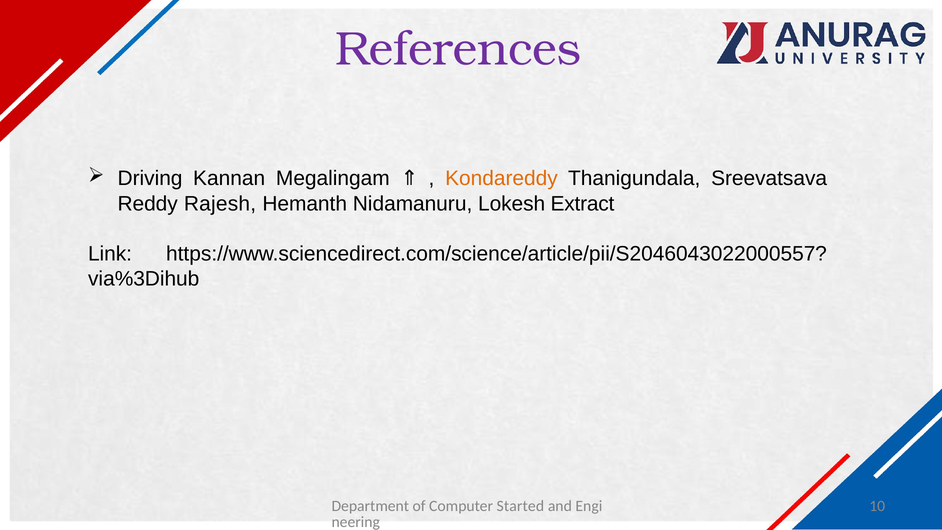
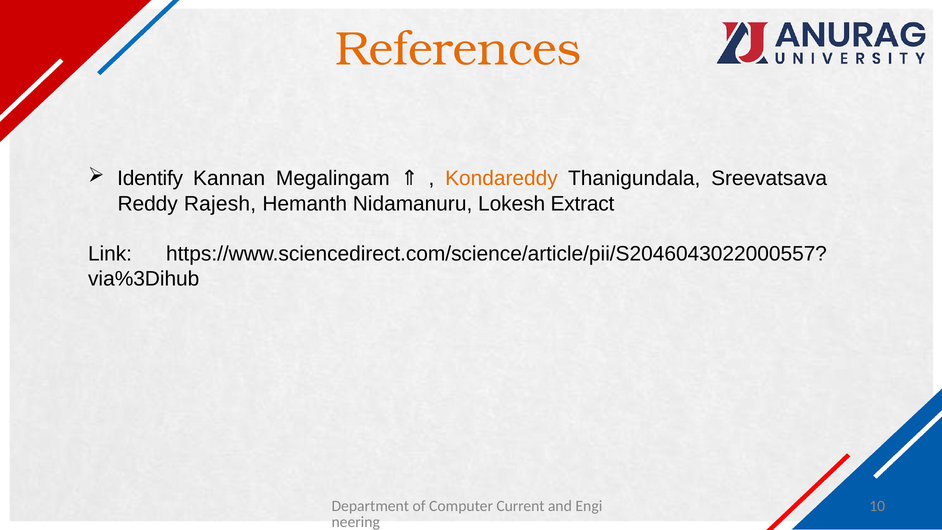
References colour: purple -> orange (458, 49)
Driving: Driving -> Identify (150, 179)
Started: Started -> Current (520, 506)
